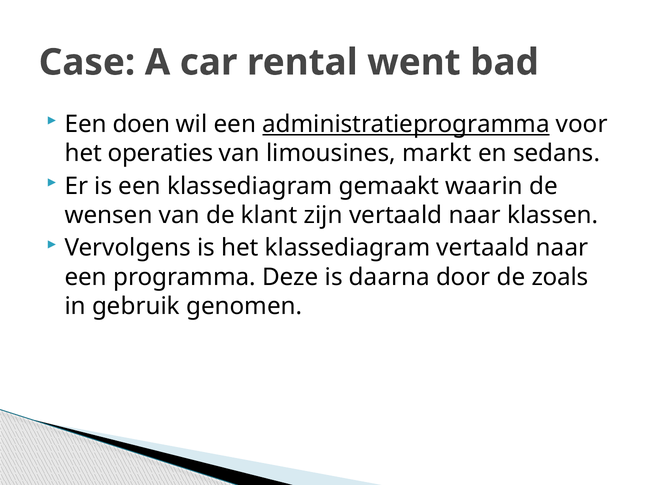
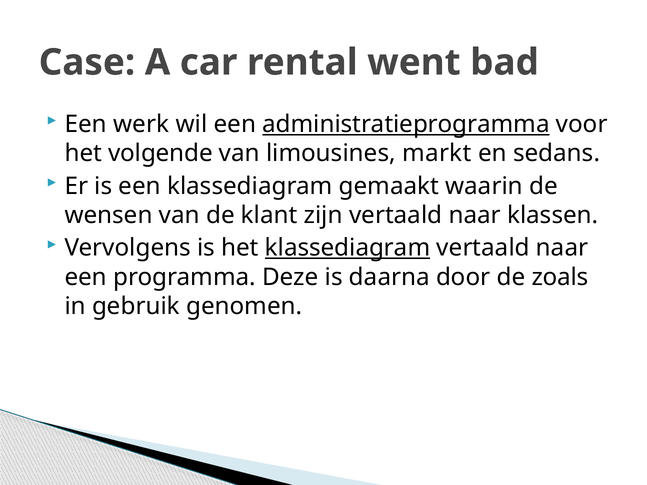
doen: doen -> werk (141, 124)
operaties: operaties -> volgende (160, 153)
klassediagram underline: none -> present (348, 248)
